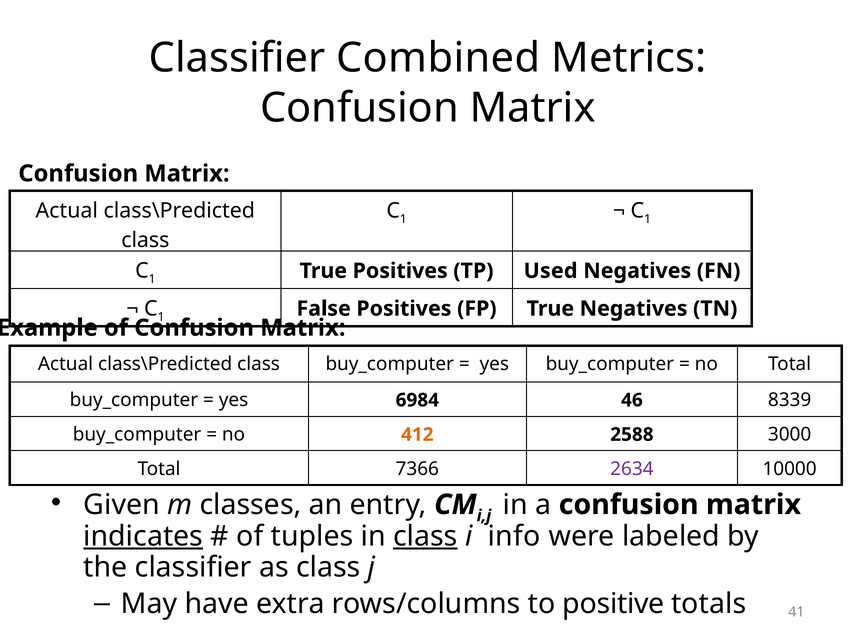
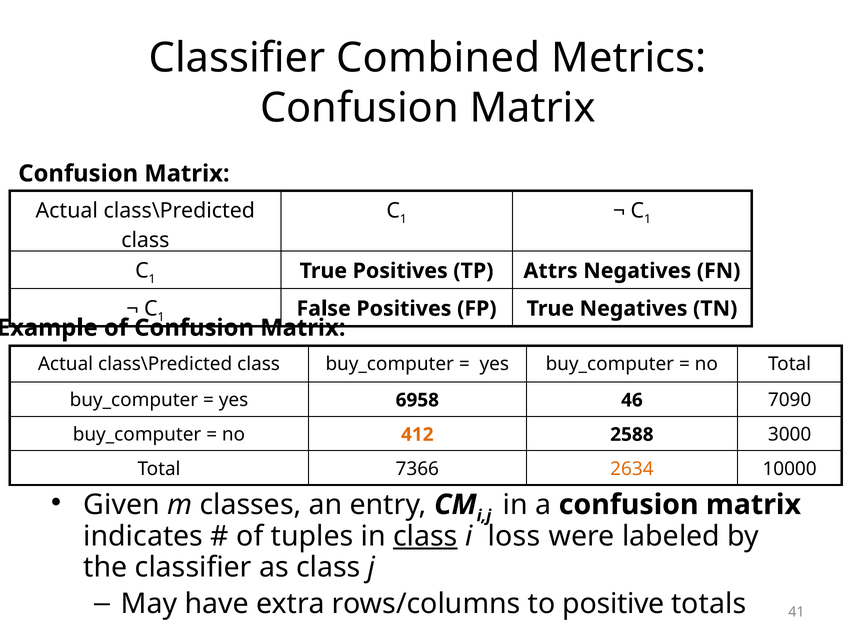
Used: Used -> Attrs (551, 271)
6984: 6984 -> 6958 (417, 400)
8339: 8339 -> 7090 (790, 400)
2634 colour: purple -> orange (632, 469)
indicates underline: present -> none (143, 536)
info: info -> loss (514, 536)
